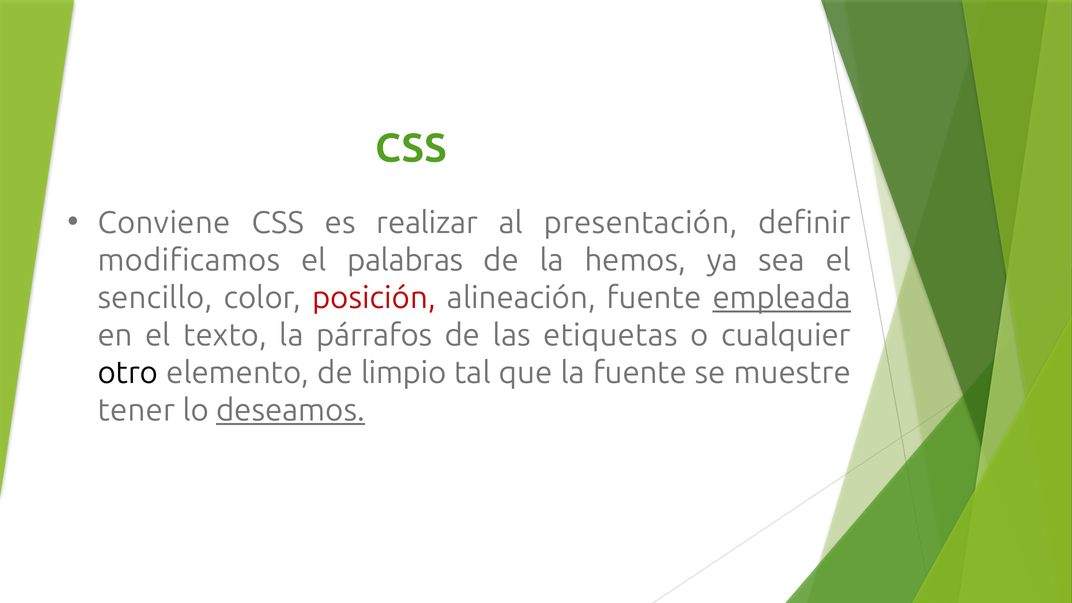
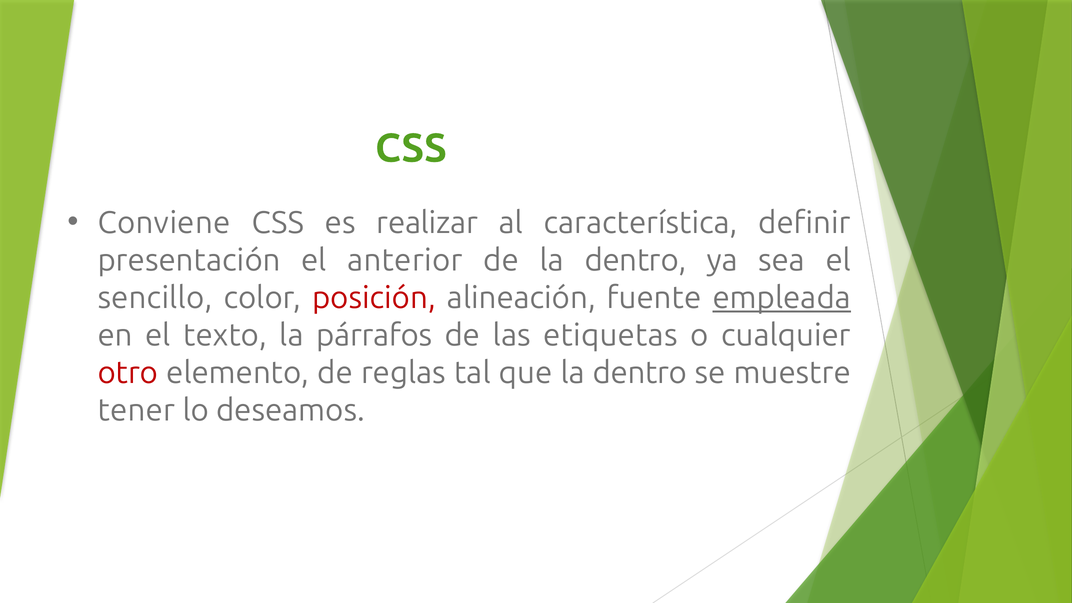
presentación: presentación -> característica (641, 223)
modificamos: modificamos -> presentación (189, 260)
palabras: palabras -> anterior (405, 260)
de la hemos: hemos -> dentro (635, 260)
otro colour: black -> red (128, 373)
limpio: limpio -> reglas (404, 373)
que la fuente: fuente -> dentro (640, 373)
deseamos underline: present -> none (291, 411)
